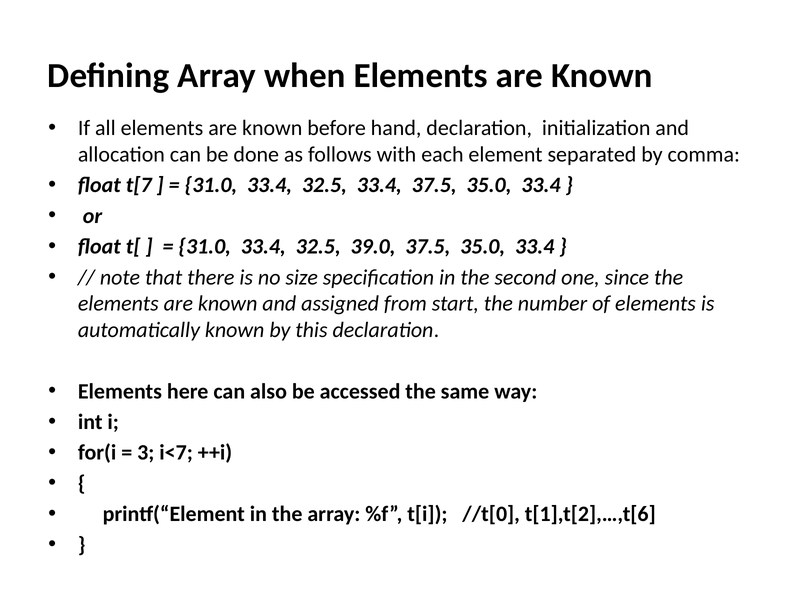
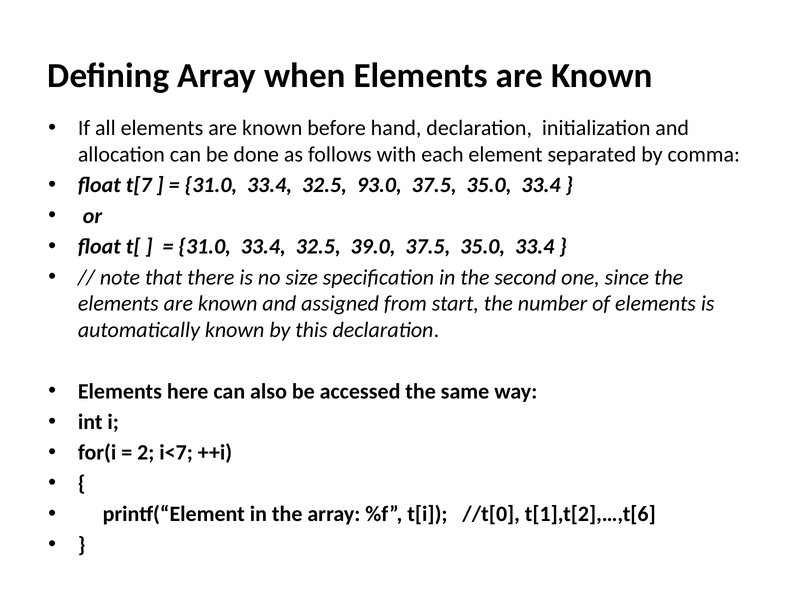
32.5 33.4: 33.4 -> 93.0 (379, 185)
3: 3 -> 2 (146, 453)
